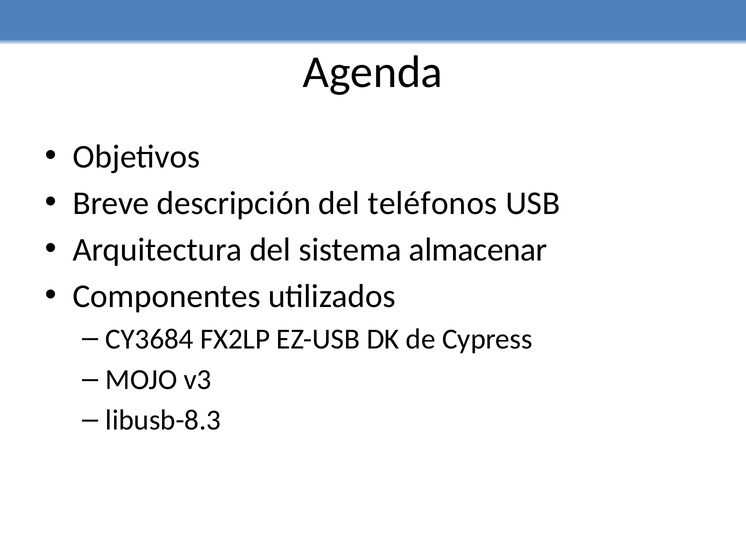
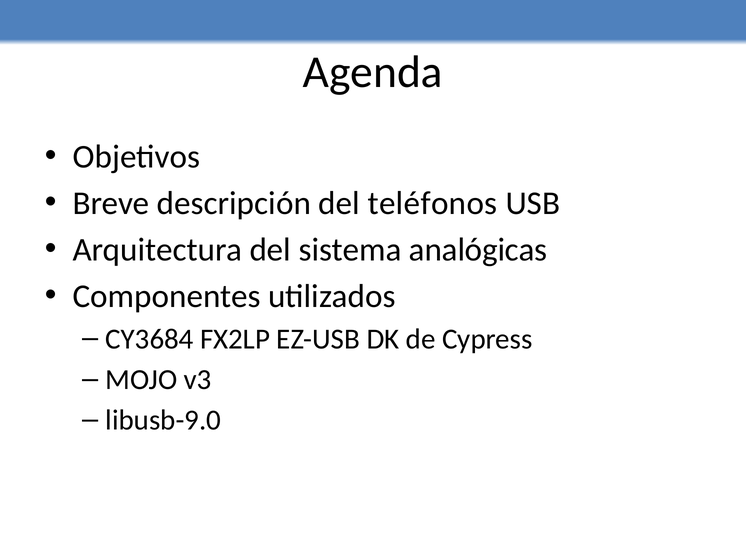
almacenar: almacenar -> analógicas (478, 249)
libusb-8.3: libusb-8.3 -> libusb-9.0 (163, 420)
